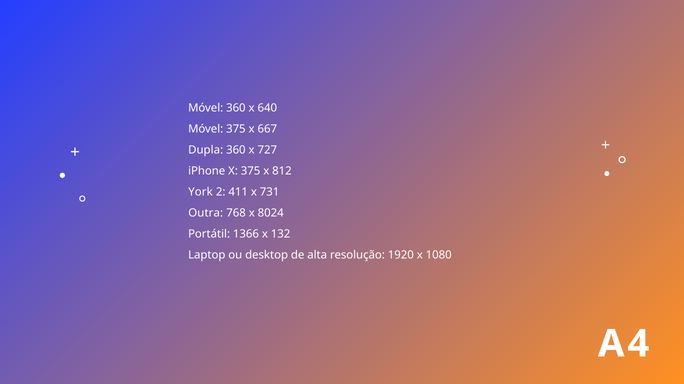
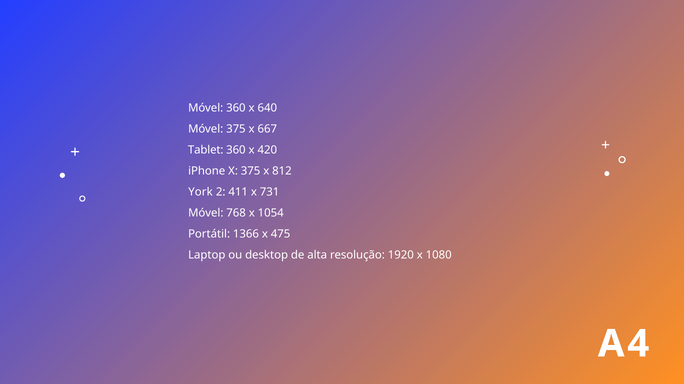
Dupla: Dupla -> Tablet (206, 150)
727: 727 -> 420 (267, 150)
Outra: Outra -> Móvel (206, 213)
8024: 8024 -> 1054 (271, 213)
132: 132 -> 475 (281, 234)
